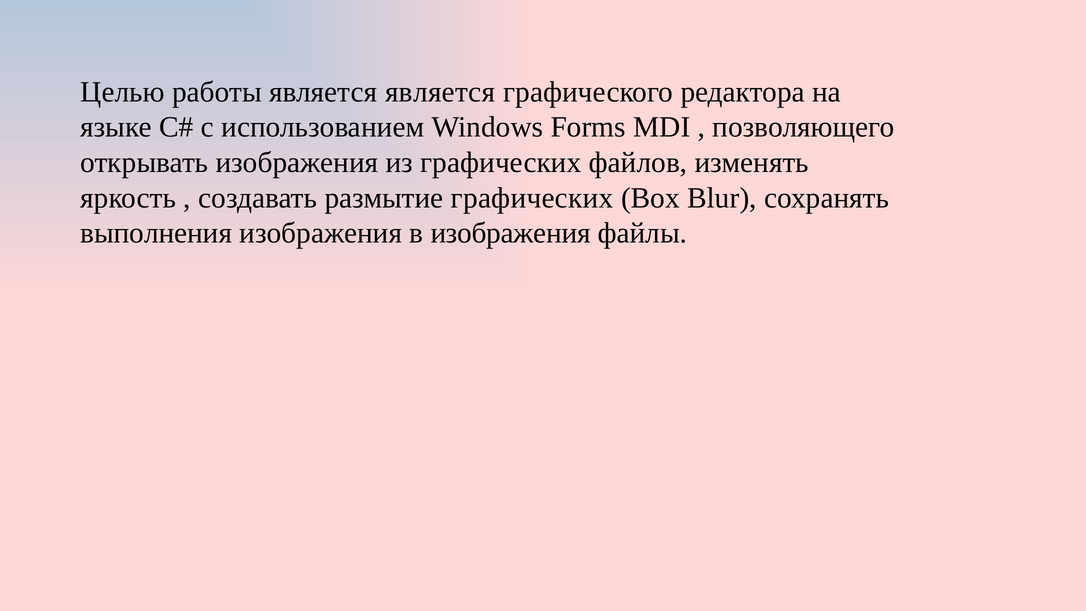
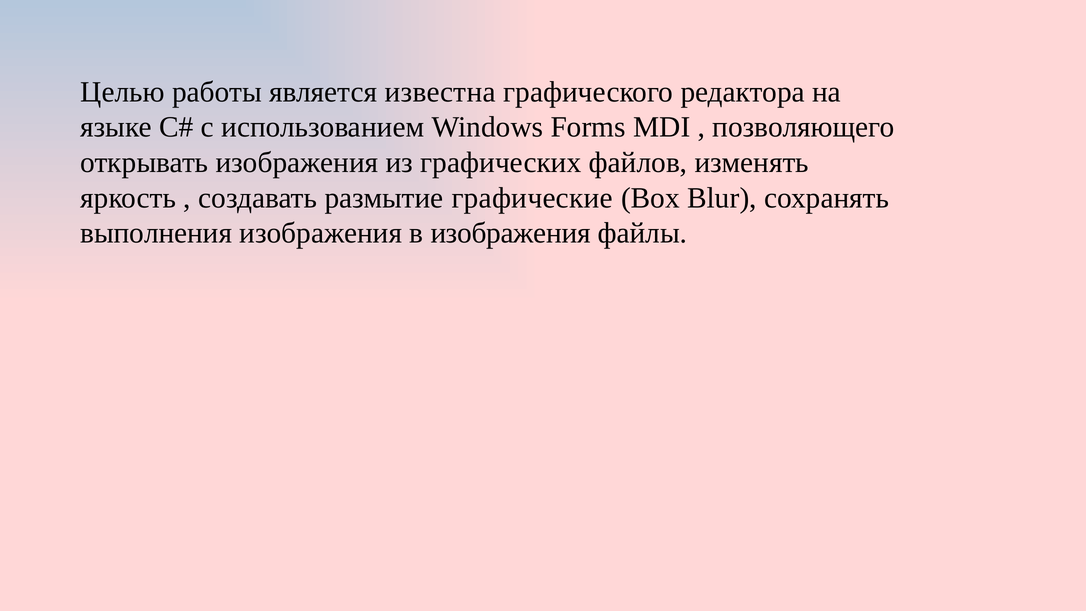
является является: является -> известна (440, 92)
размытие графических: графических -> графические (532, 198)
